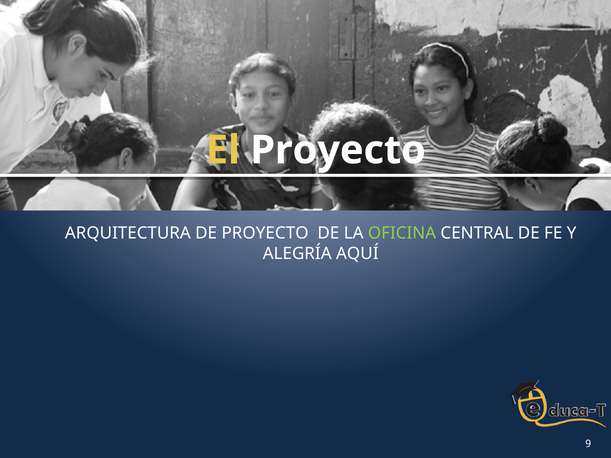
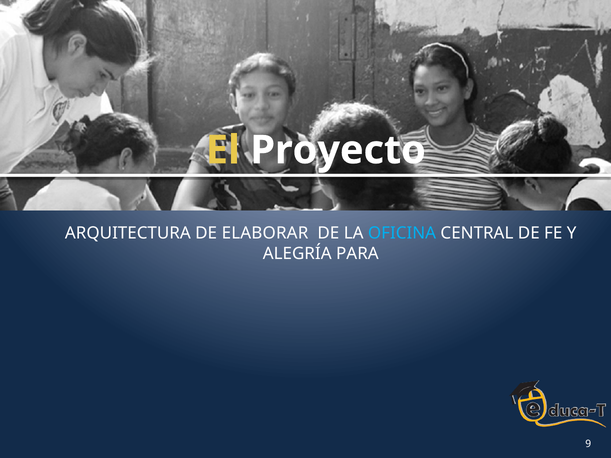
DE PROYECTO: PROYECTO -> ELABORAR (265, 233)
OFICINA colour: light green -> light blue (402, 233)
AQUÍ: AQUÍ -> PARA (357, 254)
